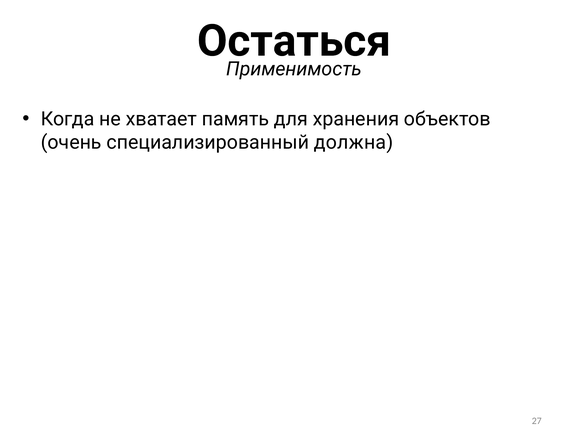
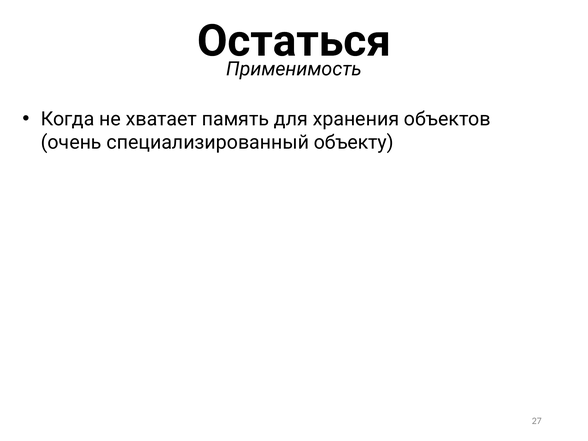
должна: должна -> объекту (354, 142)
